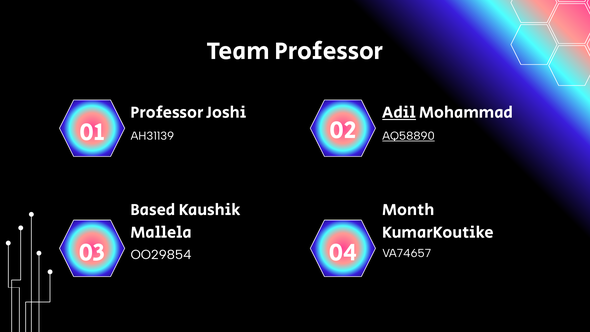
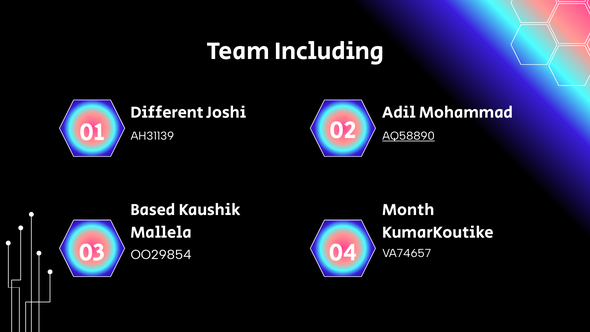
Team Professor: Professor -> Including (329, 51)
Professor: Professor -> Different (167, 112)
Adil underline: present -> none (399, 112)
